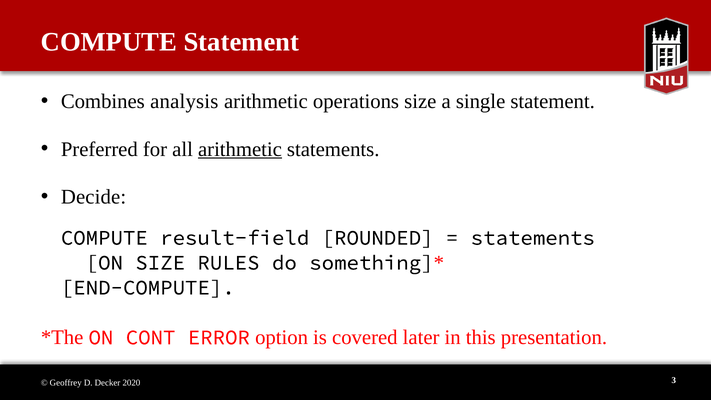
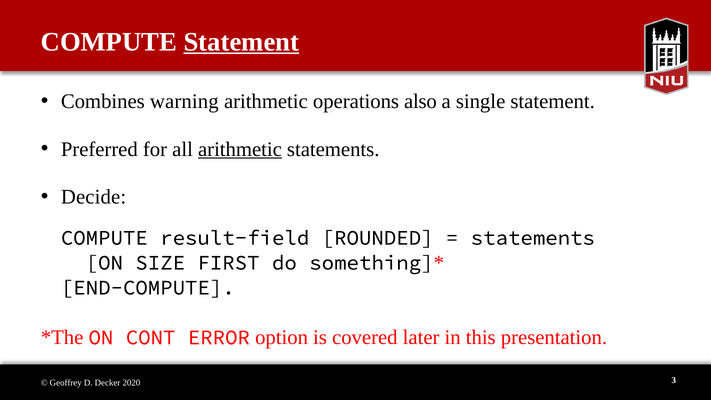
Statement underline: none -> present (241, 42)
analysis: analysis -> warning (184, 101)
operations size: size -> also (420, 101)
RULES: RULES -> FIRST (229, 263)
